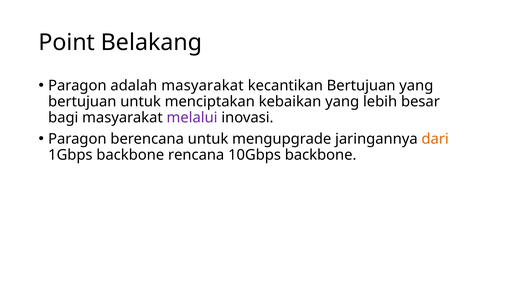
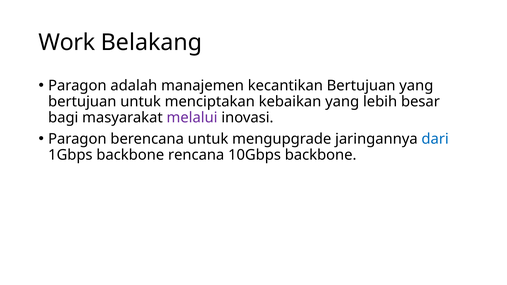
Point: Point -> Work (67, 43)
adalah masyarakat: masyarakat -> manajemen (203, 86)
dari colour: orange -> blue (435, 139)
